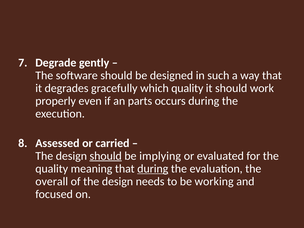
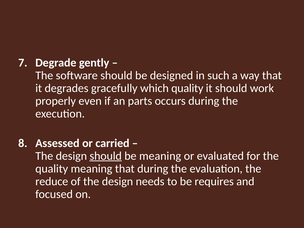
be implying: implying -> meaning (160, 156)
during underline: present -> none (153, 169)
overall: overall -> reduce (52, 181)
working: working -> requires (214, 181)
